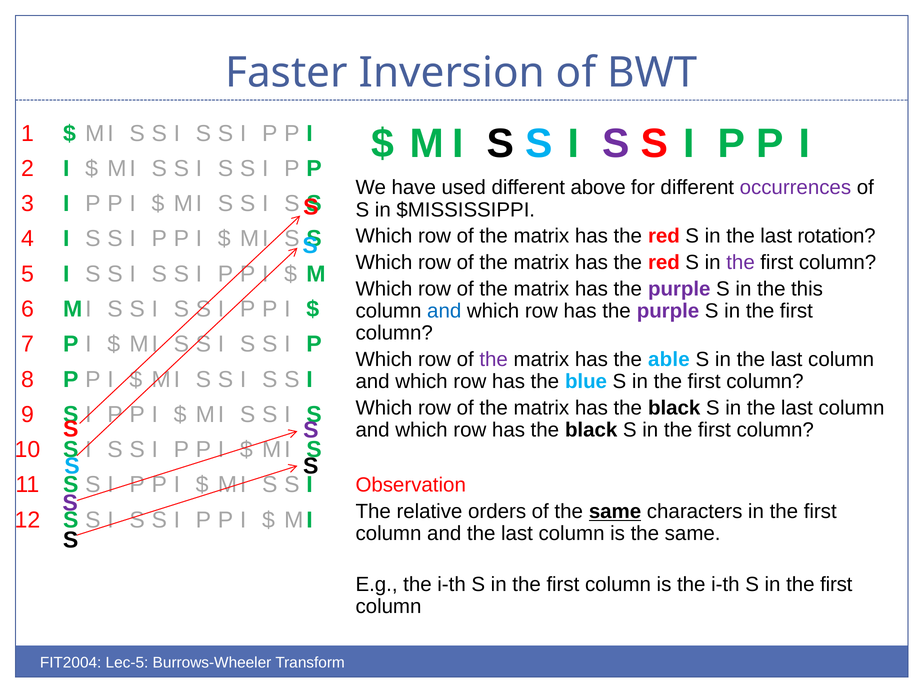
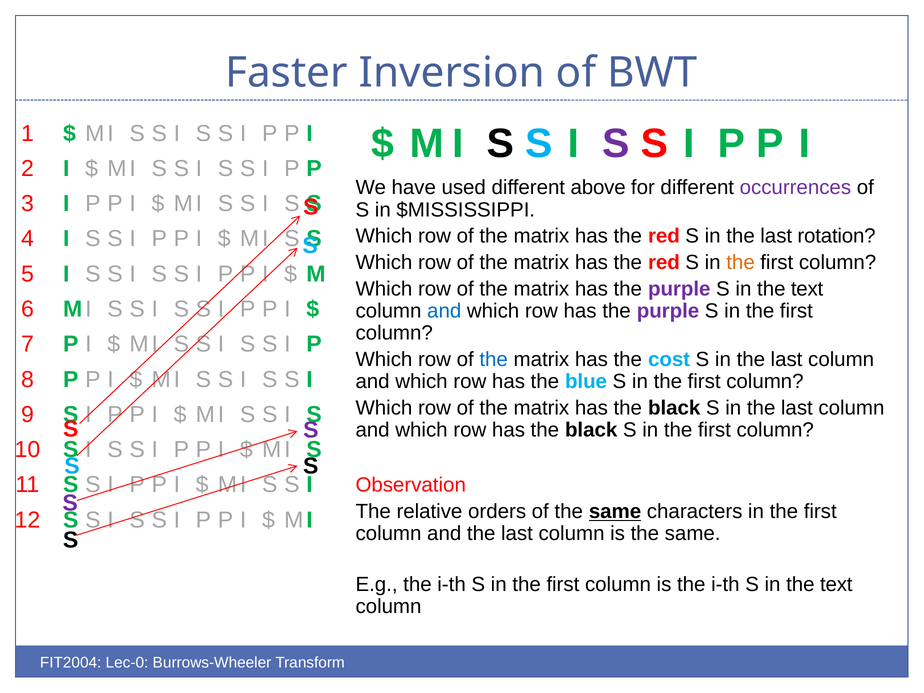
the colour: purple -> orange (741, 262)
this: this -> text (807, 289)
the colour: purple -> blue (494, 359)
able: able -> cost (669, 359)
first: first -> text (836, 584)
Lec-5: Lec-5 -> Lec-0 (127, 663)
